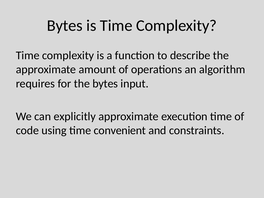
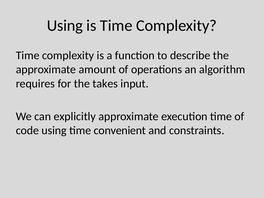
Bytes: Bytes -> Using (65, 26)
the bytes: bytes -> takes (105, 84)
